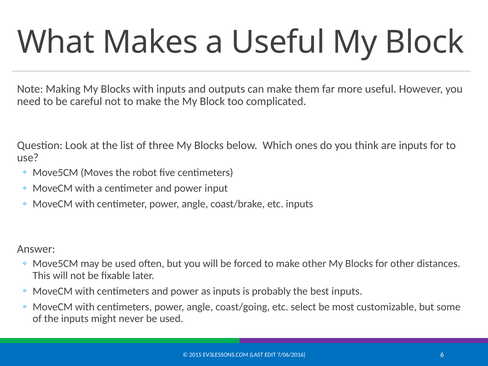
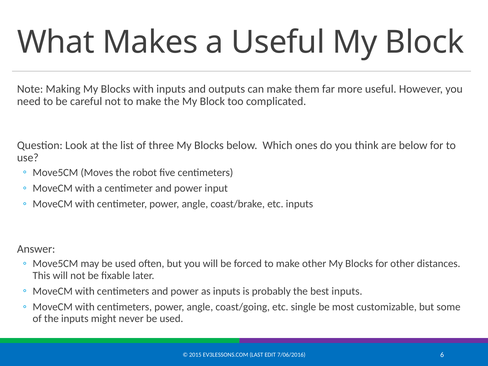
are inputs: inputs -> below (413, 145)
select: select -> single (303, 307)
